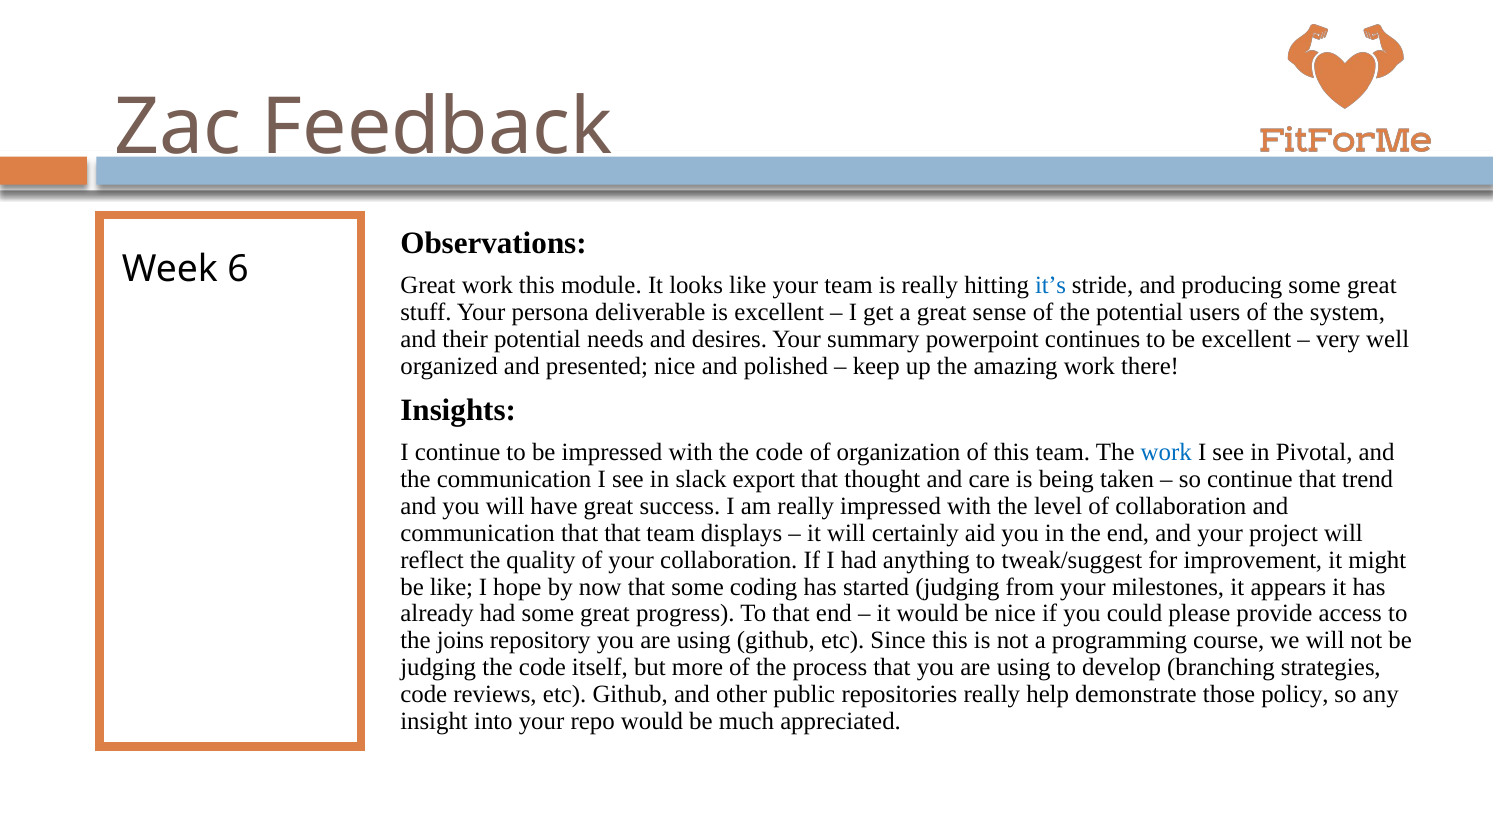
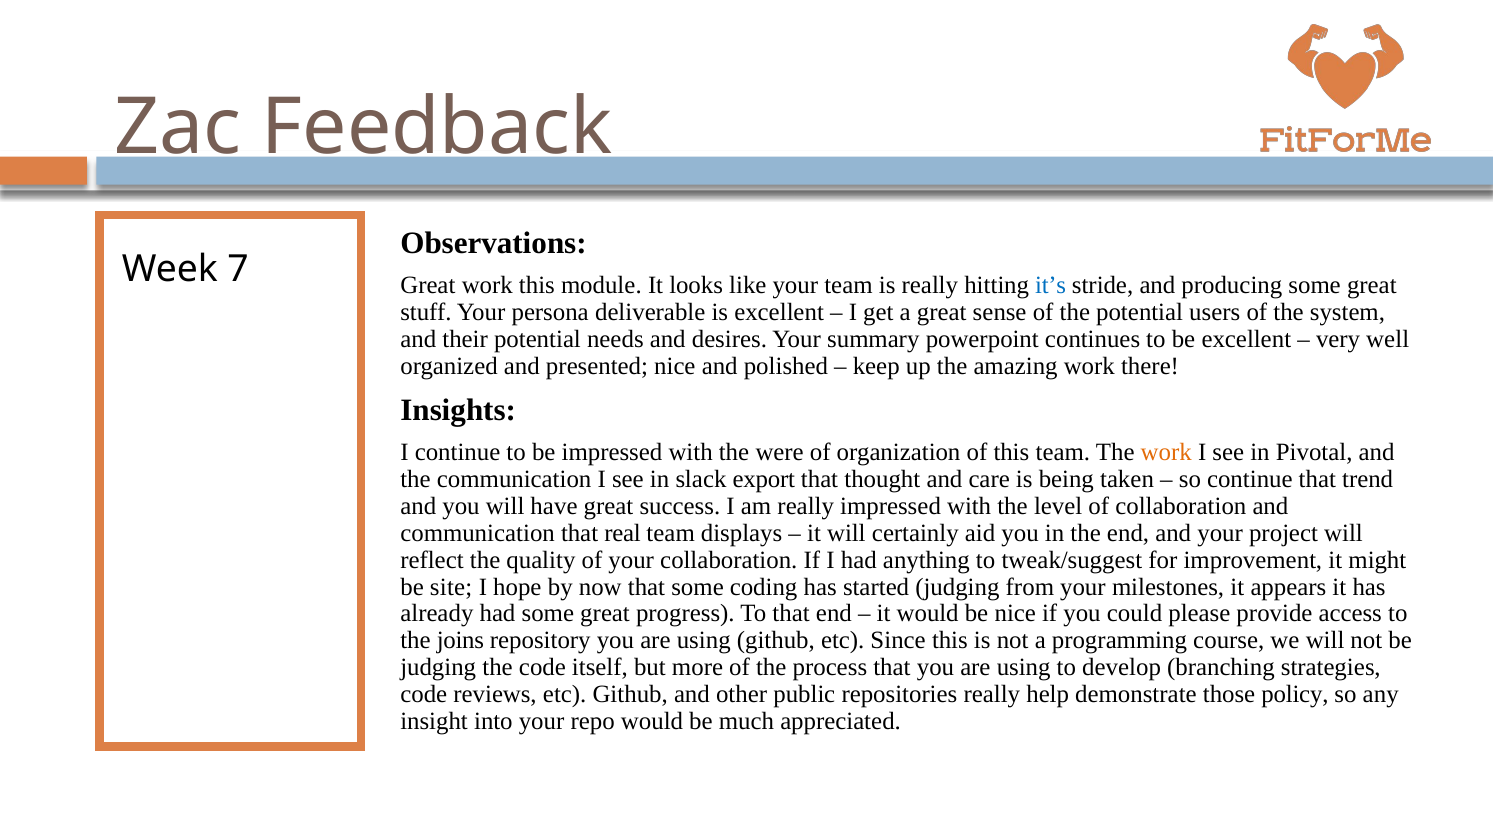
6: 6 -> 7 (238, 269)
with the code: code -> were (780, 452)
work colour: blue -> orange (1166, 452)
that that: that -> real (622, 533)
be like: like -> site (451, 587)
